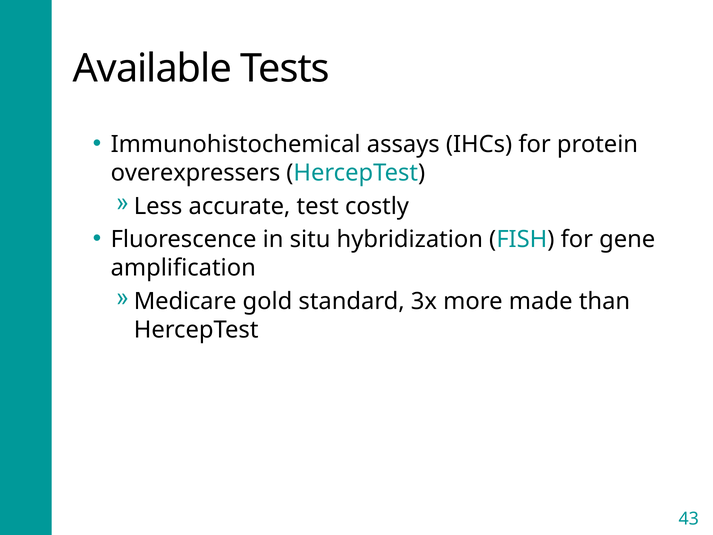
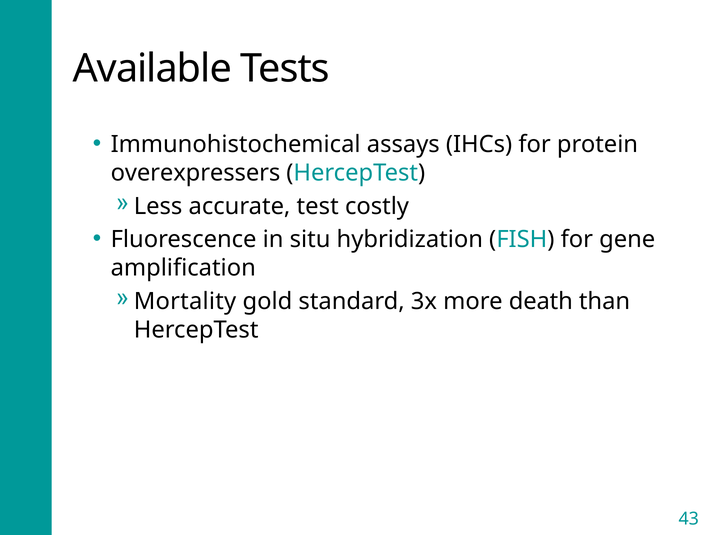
Medicare: Medicare -> Mortality (185, 301)
made: made -> death (541, 301)
